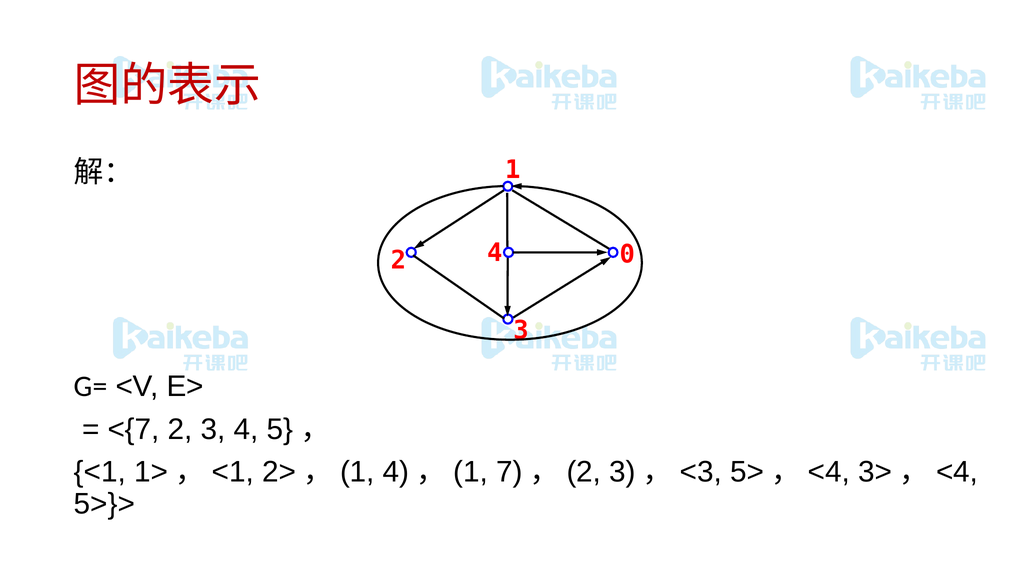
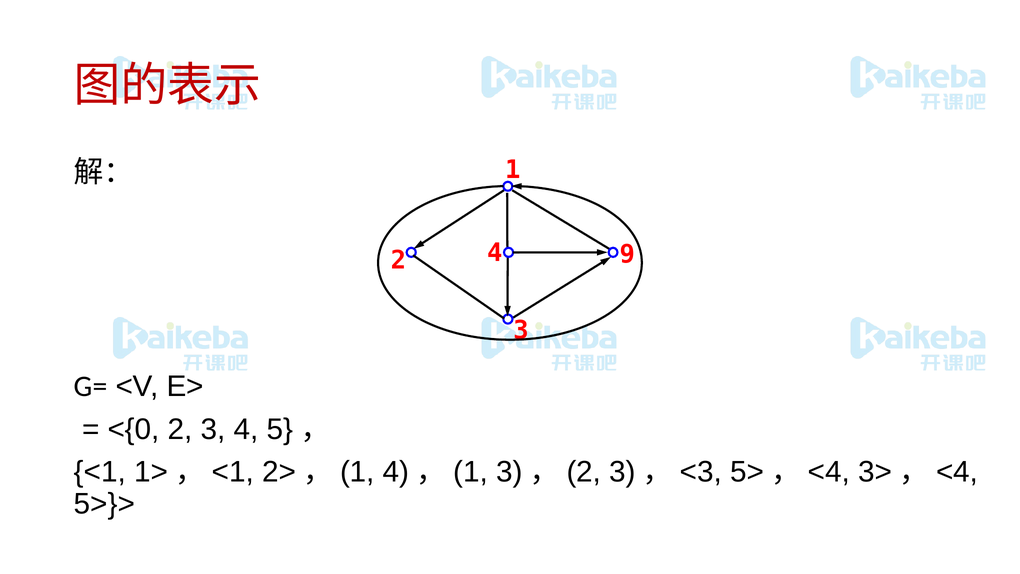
0: 0 -> 9 (627, 254)
<{7: <{7 -> <{0 (134, 429)
1 7: 7 -> 3 (509, 472)
